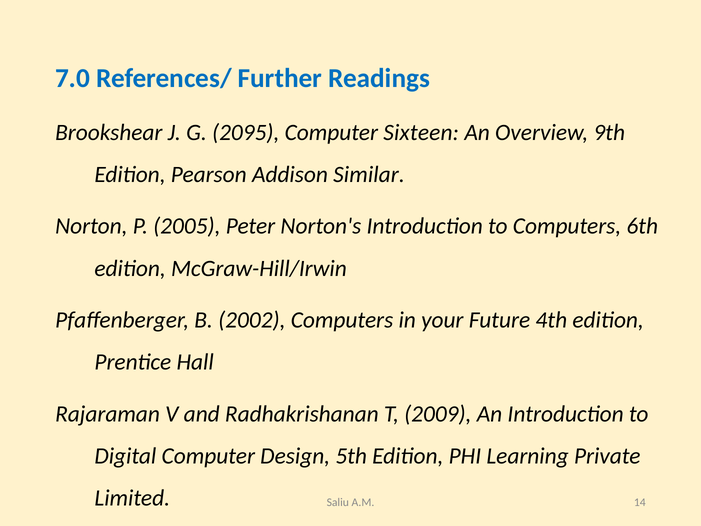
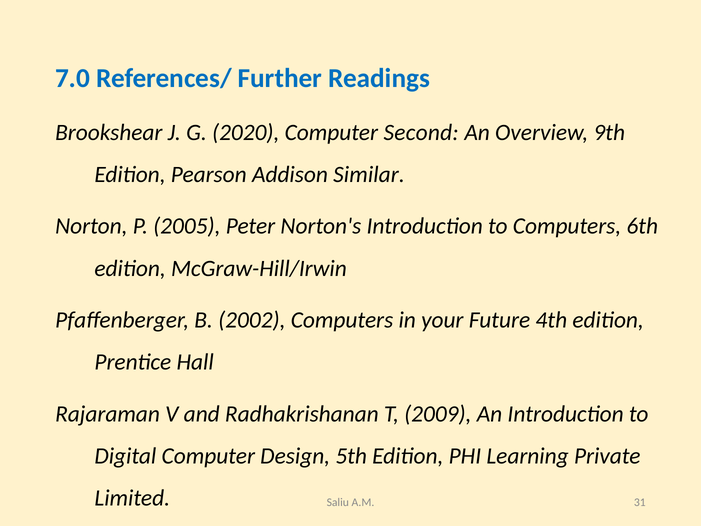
2095: 2095 -> 2020 (246, 132)
Sixteen: Sixteen -> Second (421, 132)
14: 14 -> 31 (640, 502)
